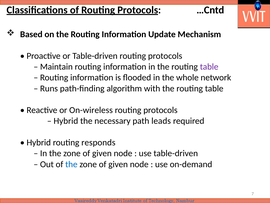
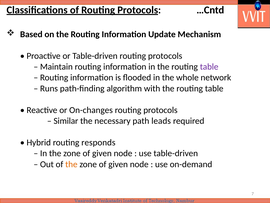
On-wireless: On-wireless -> On-changes (91, 110)
Hybrid: Hybrid -> Similar (66, 121)
the colour: blue -> orange (71, 164)
